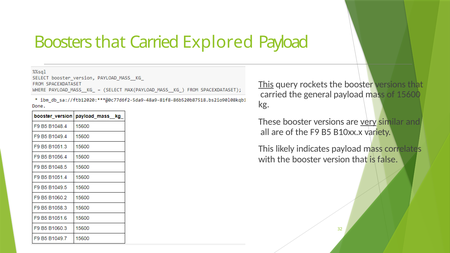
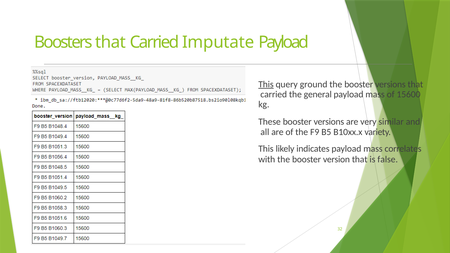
Explored: Explored -> Imputate (218, 42)
rockets: rockets -> ground (314, 84)
very underline: present -> none (368, 122)
